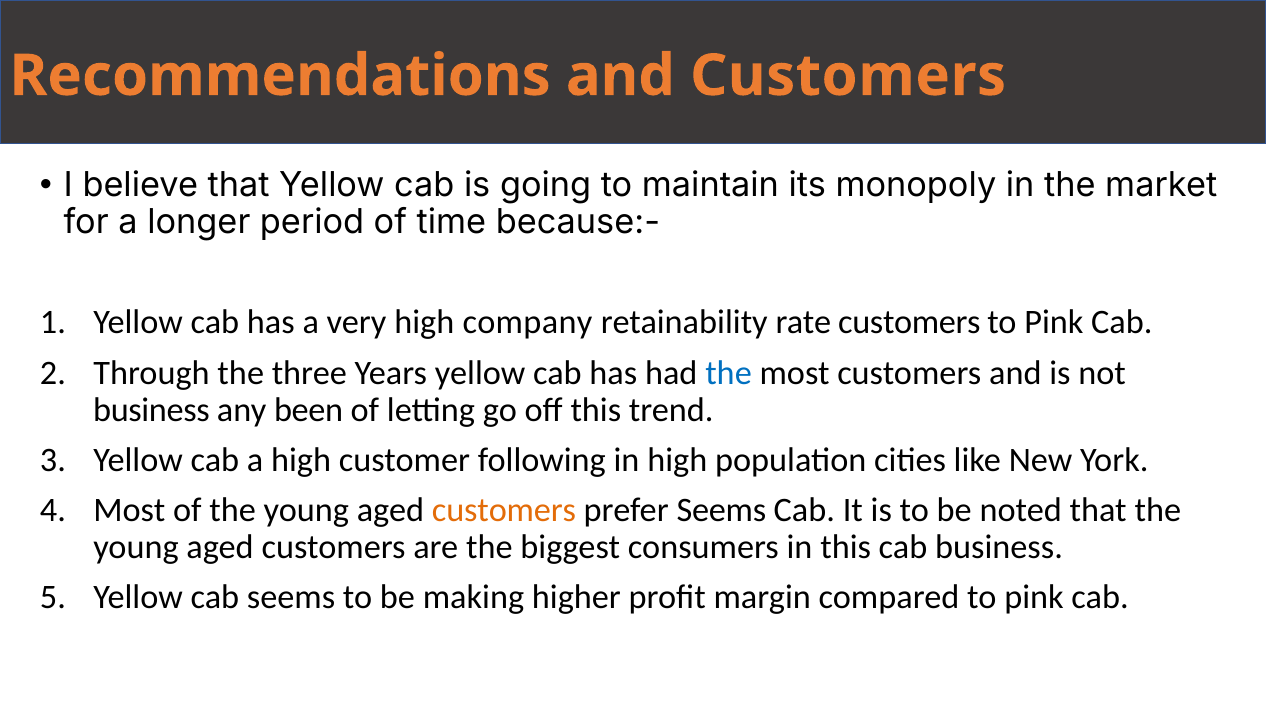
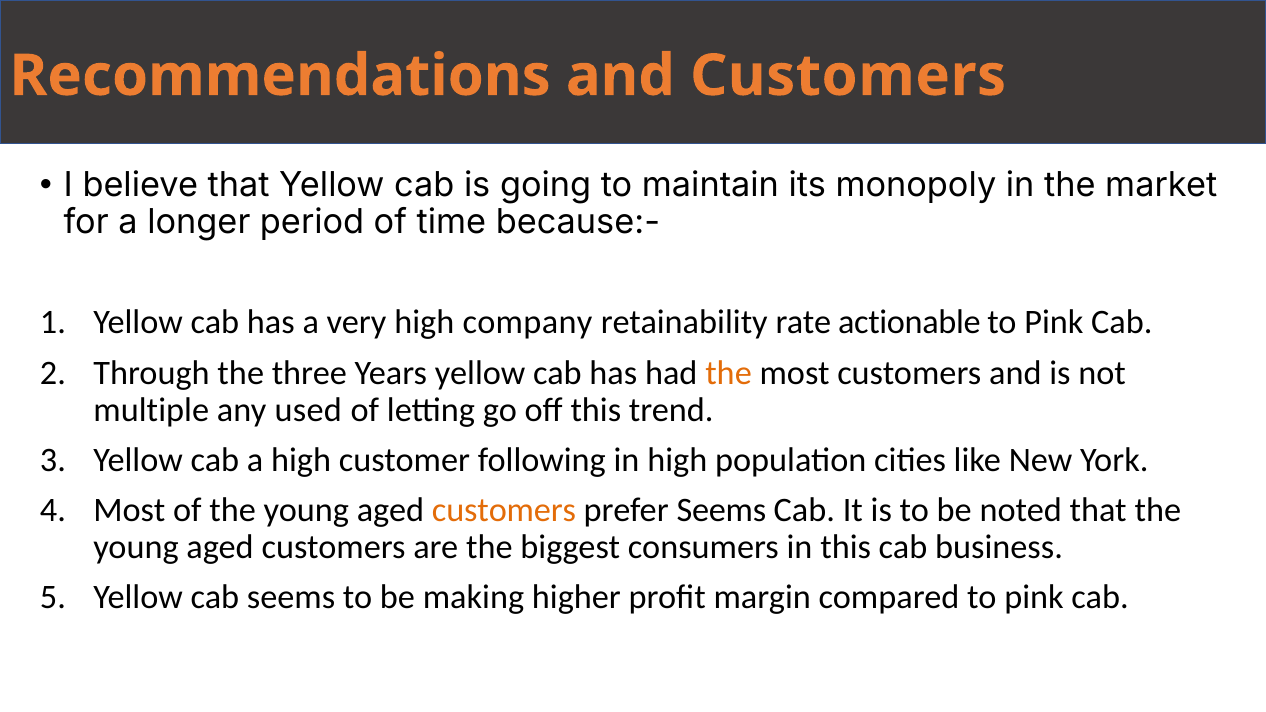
rate customers: customers -> actionable (909, 323)
the colour: blue -> orange (729, 373)
business: business -> multiple (151, 410)
been: been -> used (308, 410)
